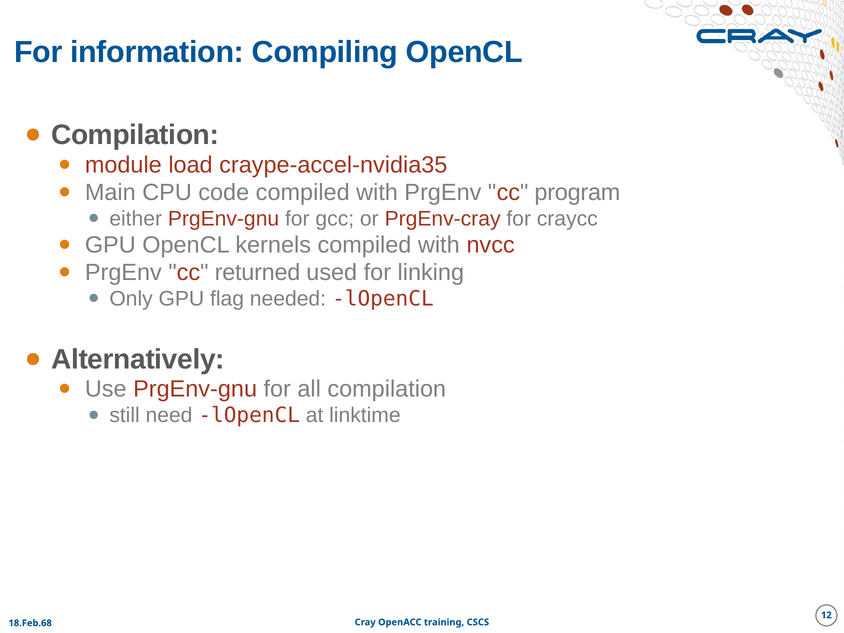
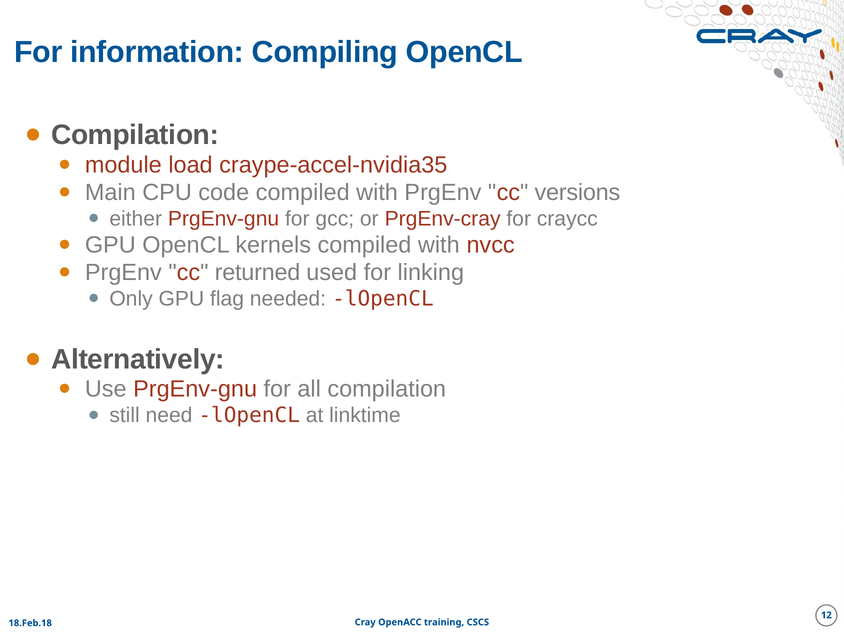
program: program -> versions (577, 192)
18.Feb.68: 18.Feb.68 -> 18.Feb.18 (30, 623)
